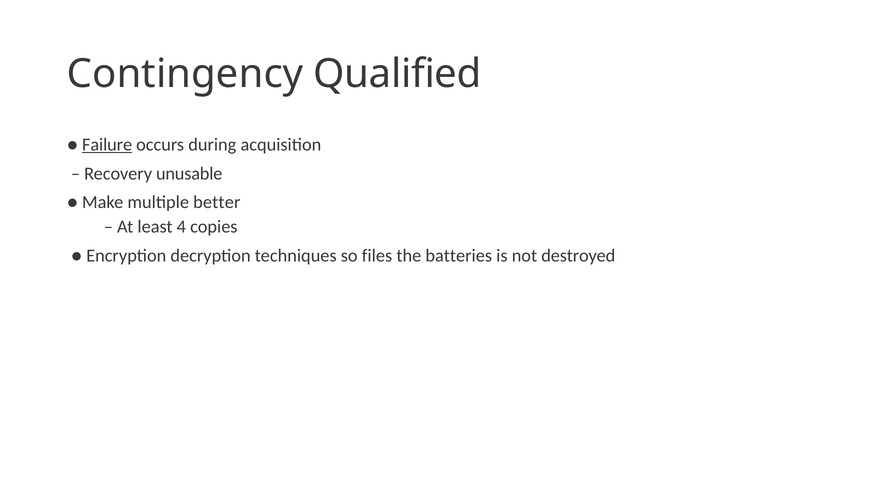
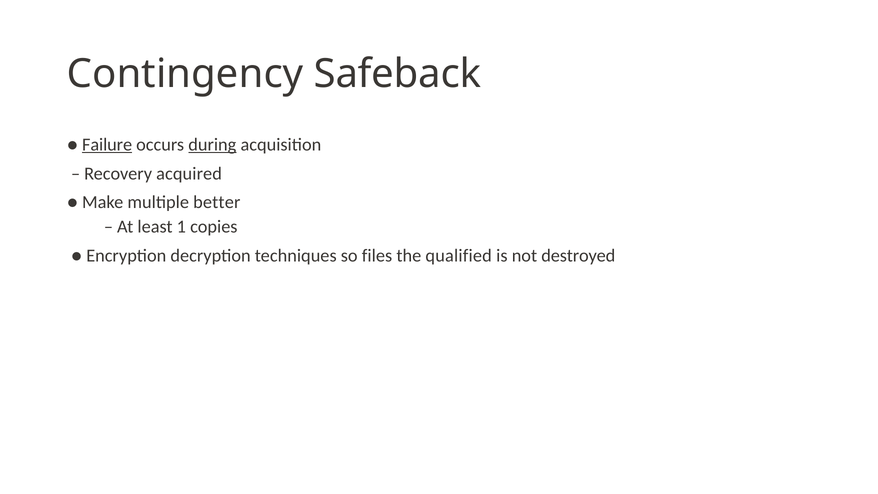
Qualified: Qualified -> Safeback (397, 74)
during underline: none -> present (212, 145)
unusable: unusable -> acquired (189, 173)
4: 4 -> 1 (181, 227)
batteries: batteries -> qualified (459, 256)
